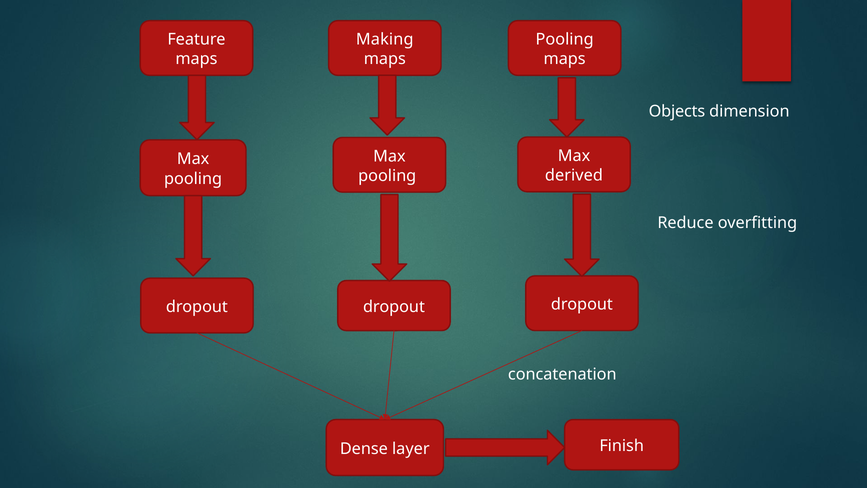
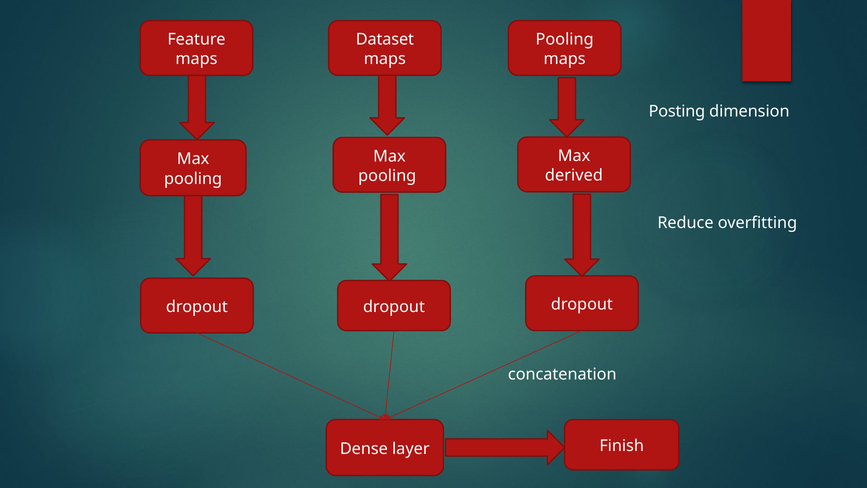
Making: Making -> Dataset (385, 39)
Objects: Objects -> Posting (677, 111)
